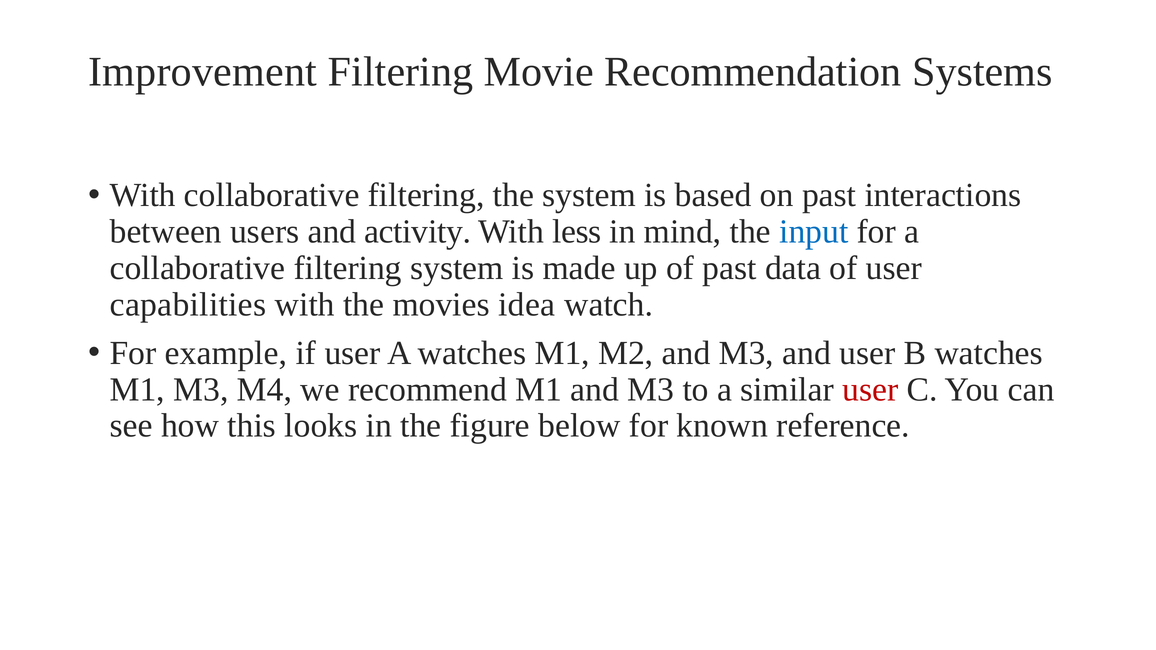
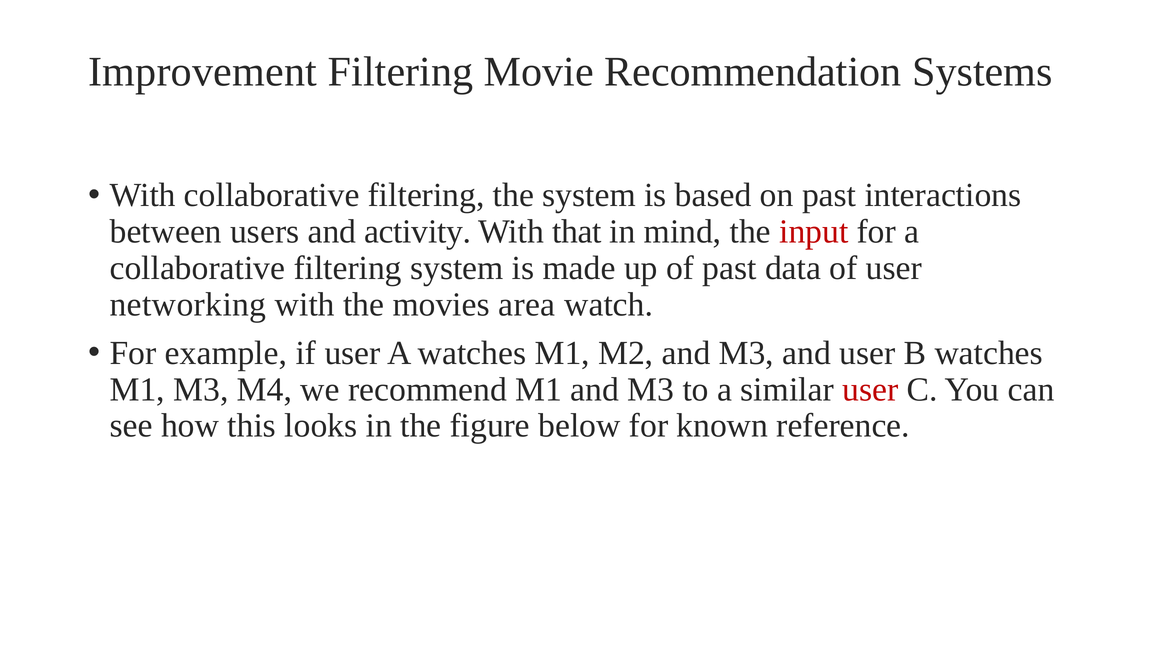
less: less -> that (577, 232)
input colour: blue -> red (814, 232)
capabilities: capabilities -> networking (188, 305)
idea: idea -> area (527, 305)
